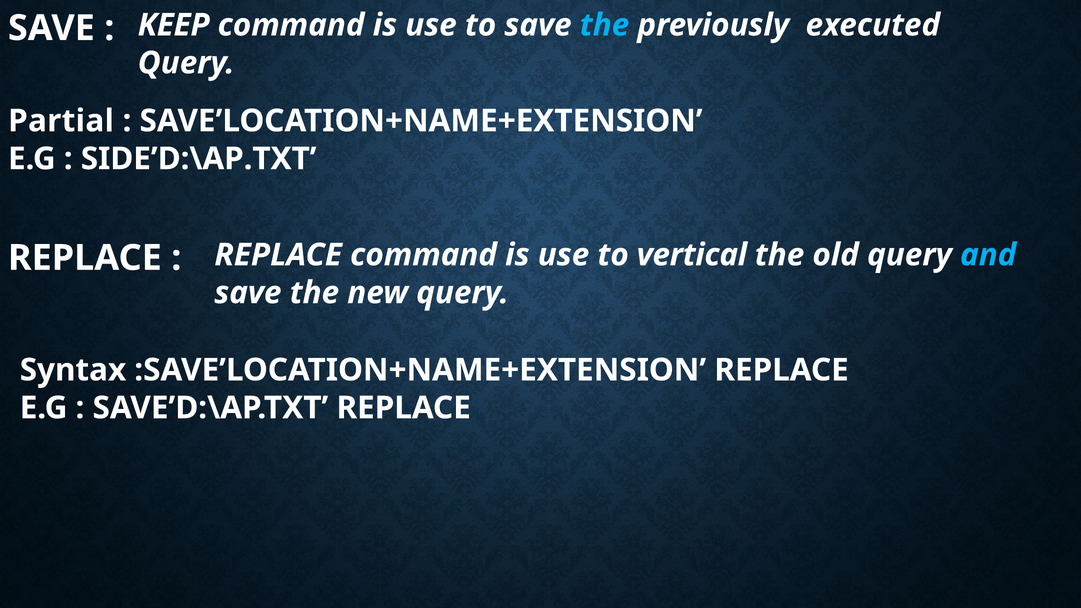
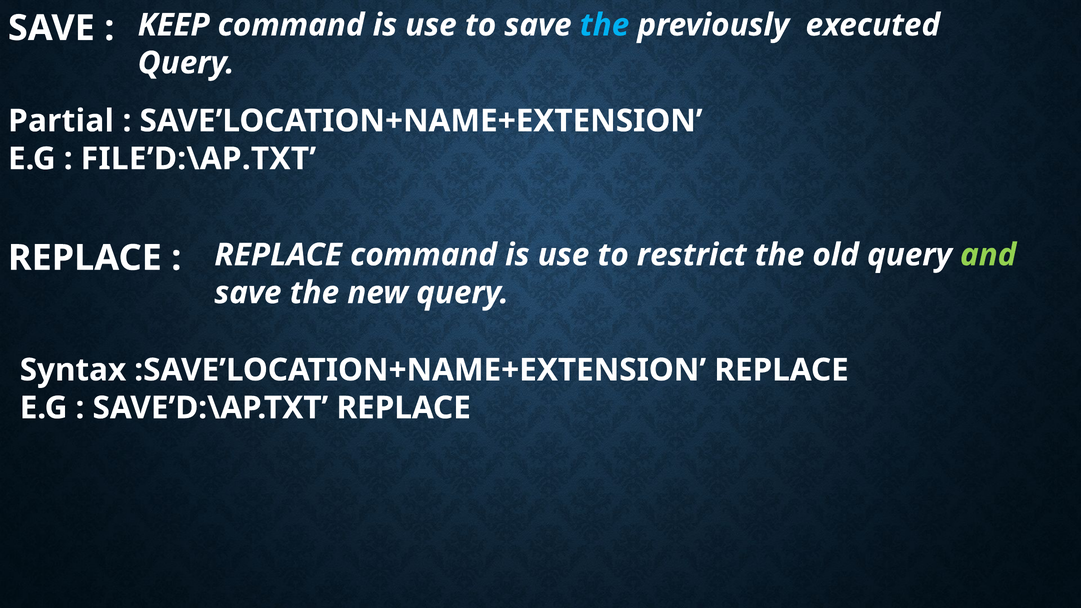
SIDE’D:\AP.TXT: SIDE’D:\AP.TXT -> FILE’D:\AP.TXT (198, 159)
vertical: vertical -> restrict (692, 255)
and colour: light blue -> light green (988, 255)
